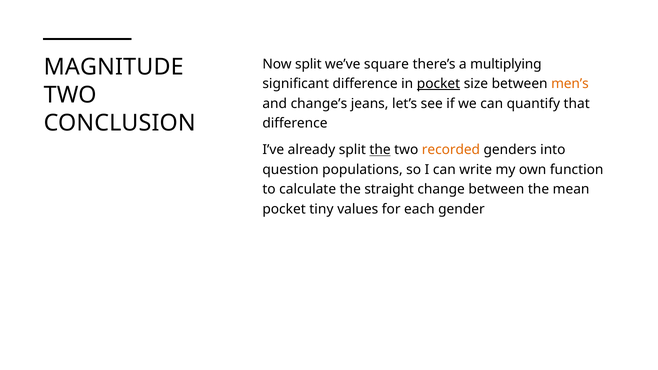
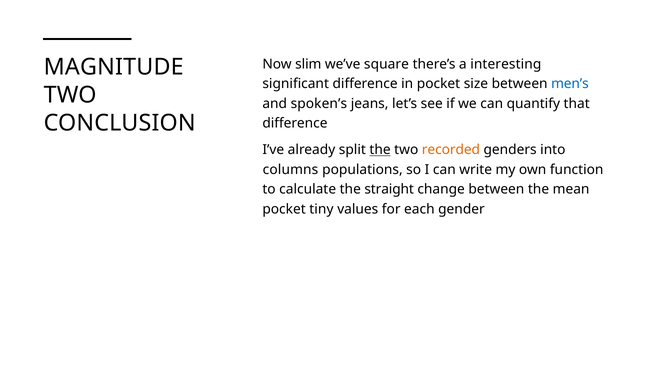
Now split: split -> slim (308, 64)
multiplying: multiplying -> interesting (506, 64)
pocket underline: present -> none (439, 84)
men’s colour: orange -> blue (570, 84)
change’s: change’s -> spoken’s (319, 104)
question: question -> columns (290, 170)
